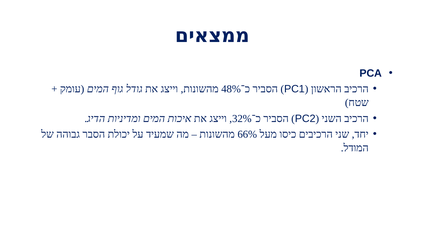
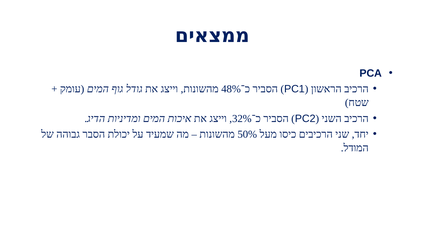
66%: 66% -> 50% (247, 134)
